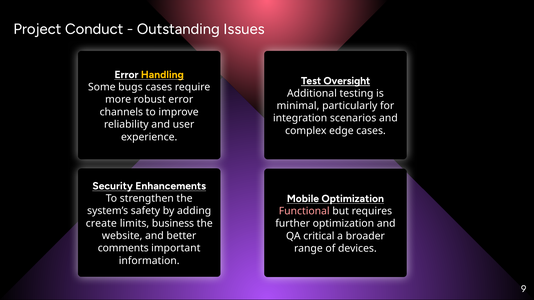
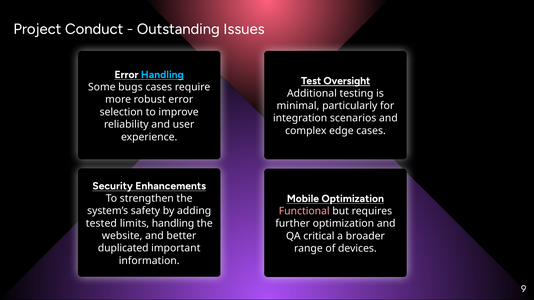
Handling colour: yellow -> light blue (162, 75)
channels: channels -> selection (121, 112)
create: create -> tested (101, 224)
limits business: business -> handling (173, 224)
comments: comments -> duplicated (123, 249)
